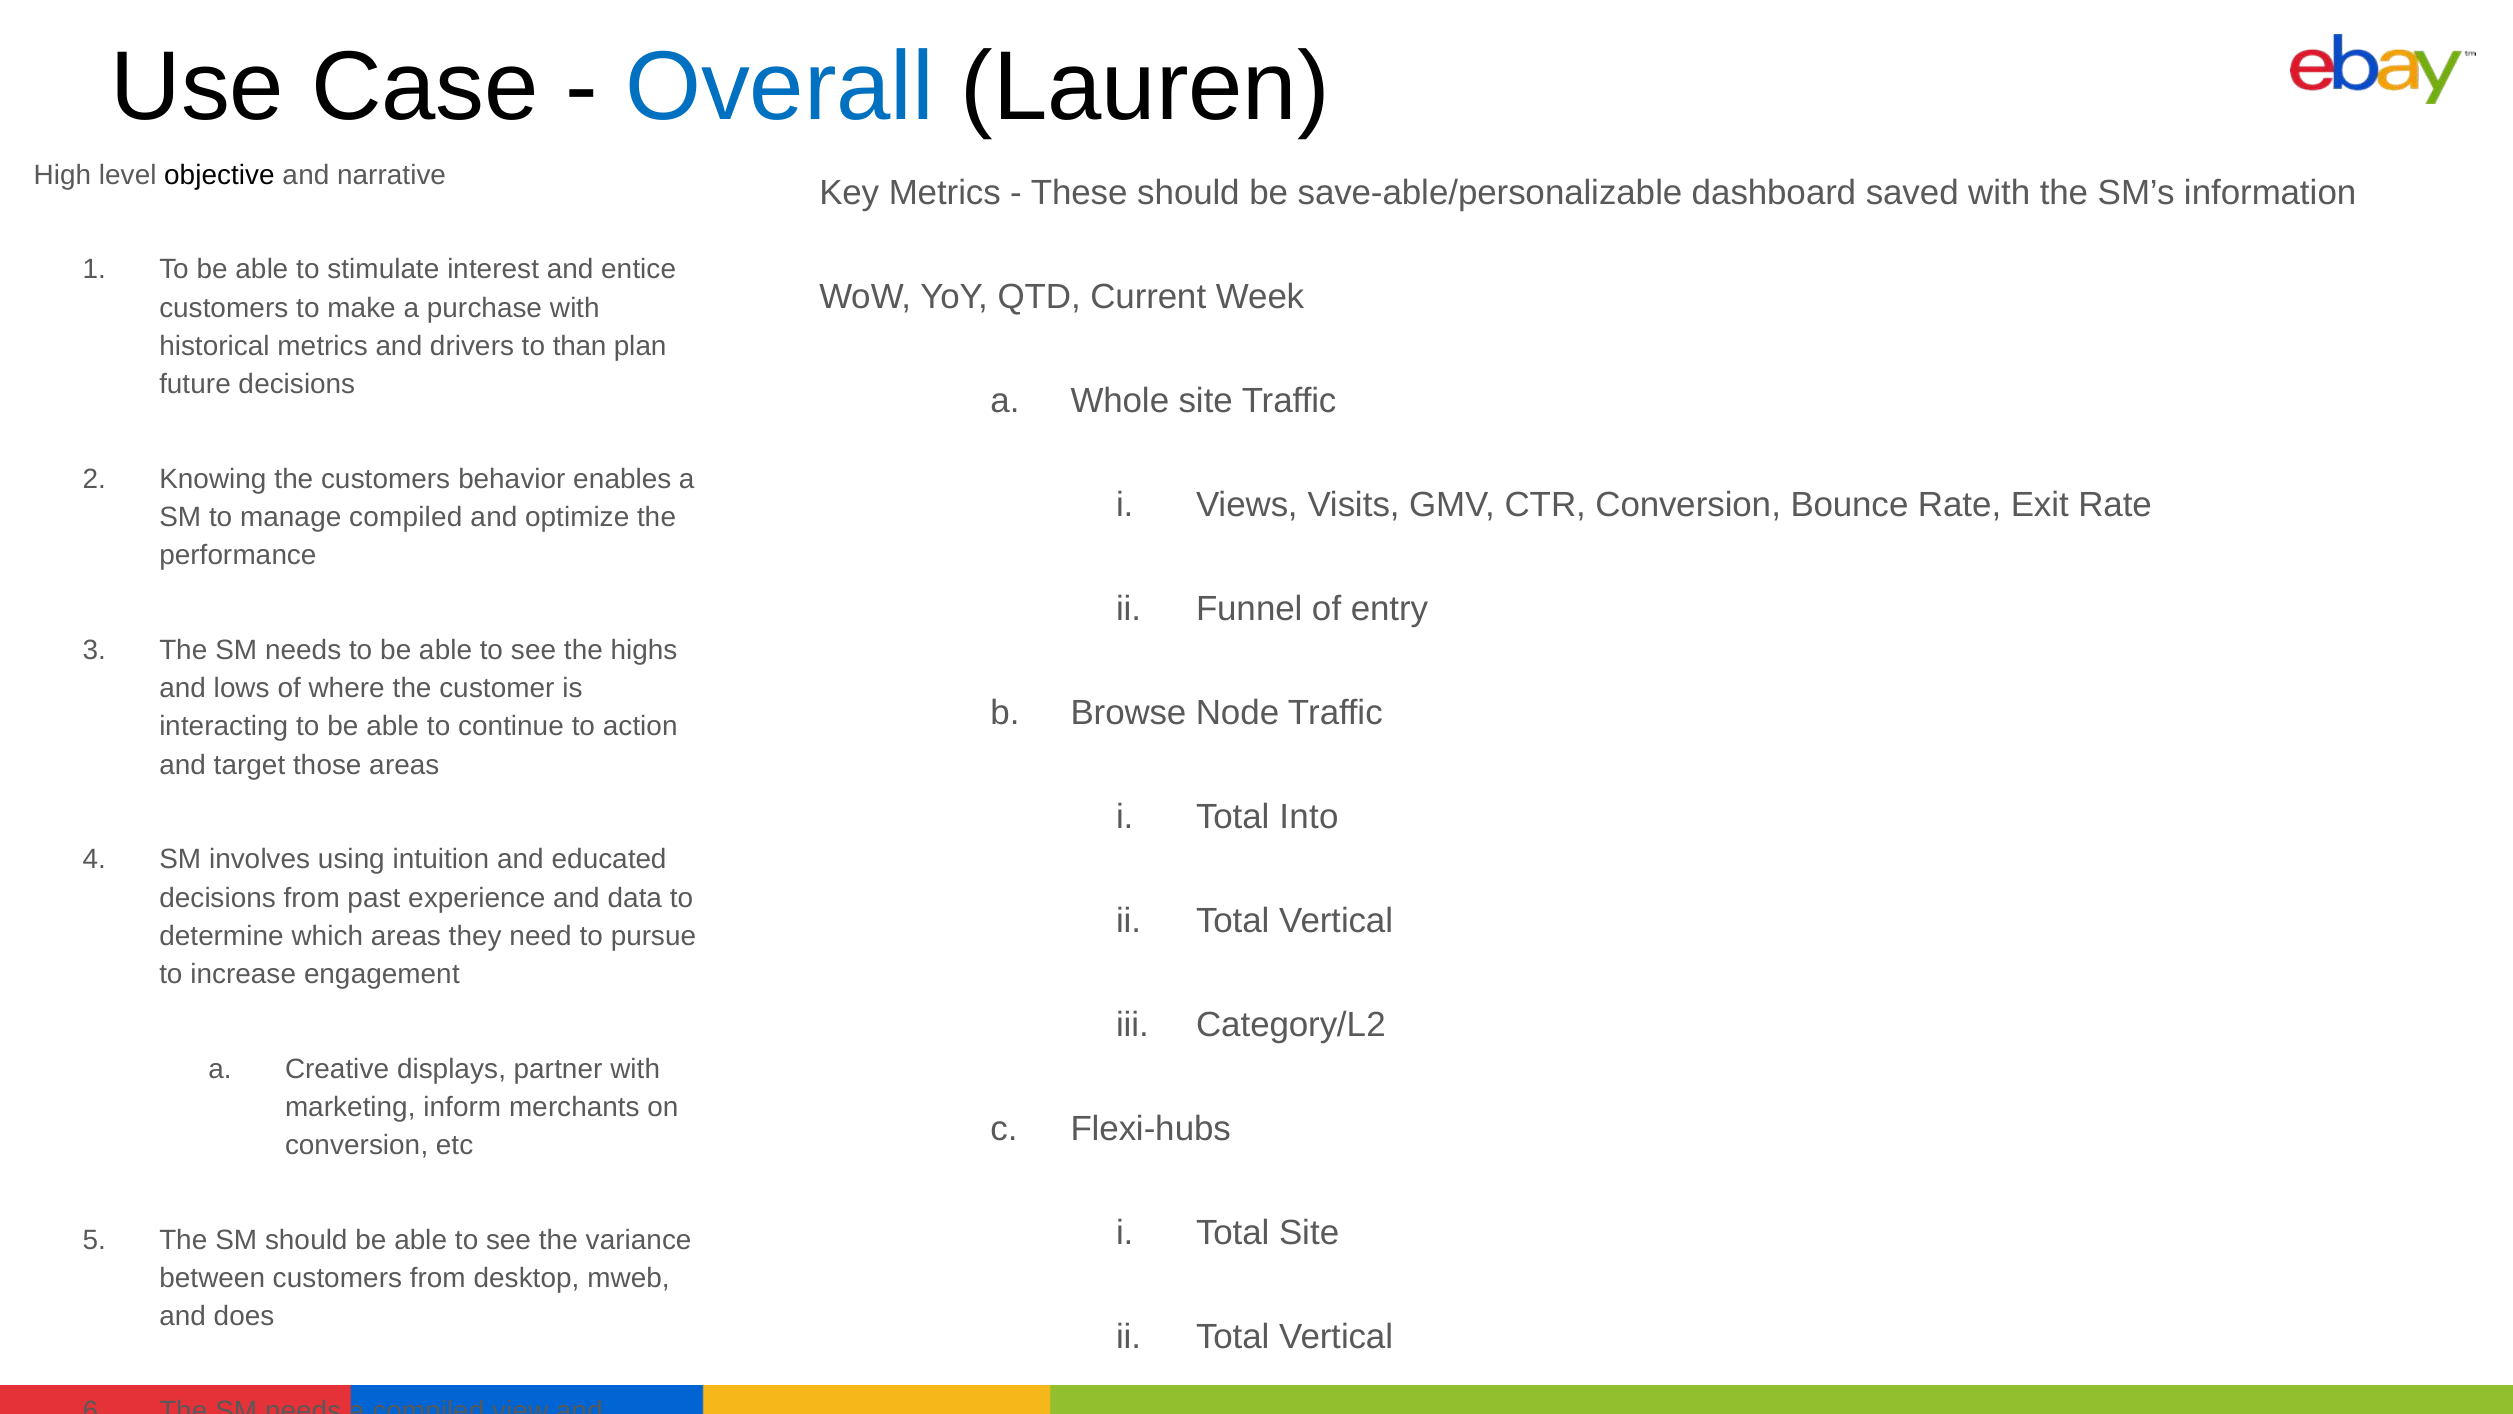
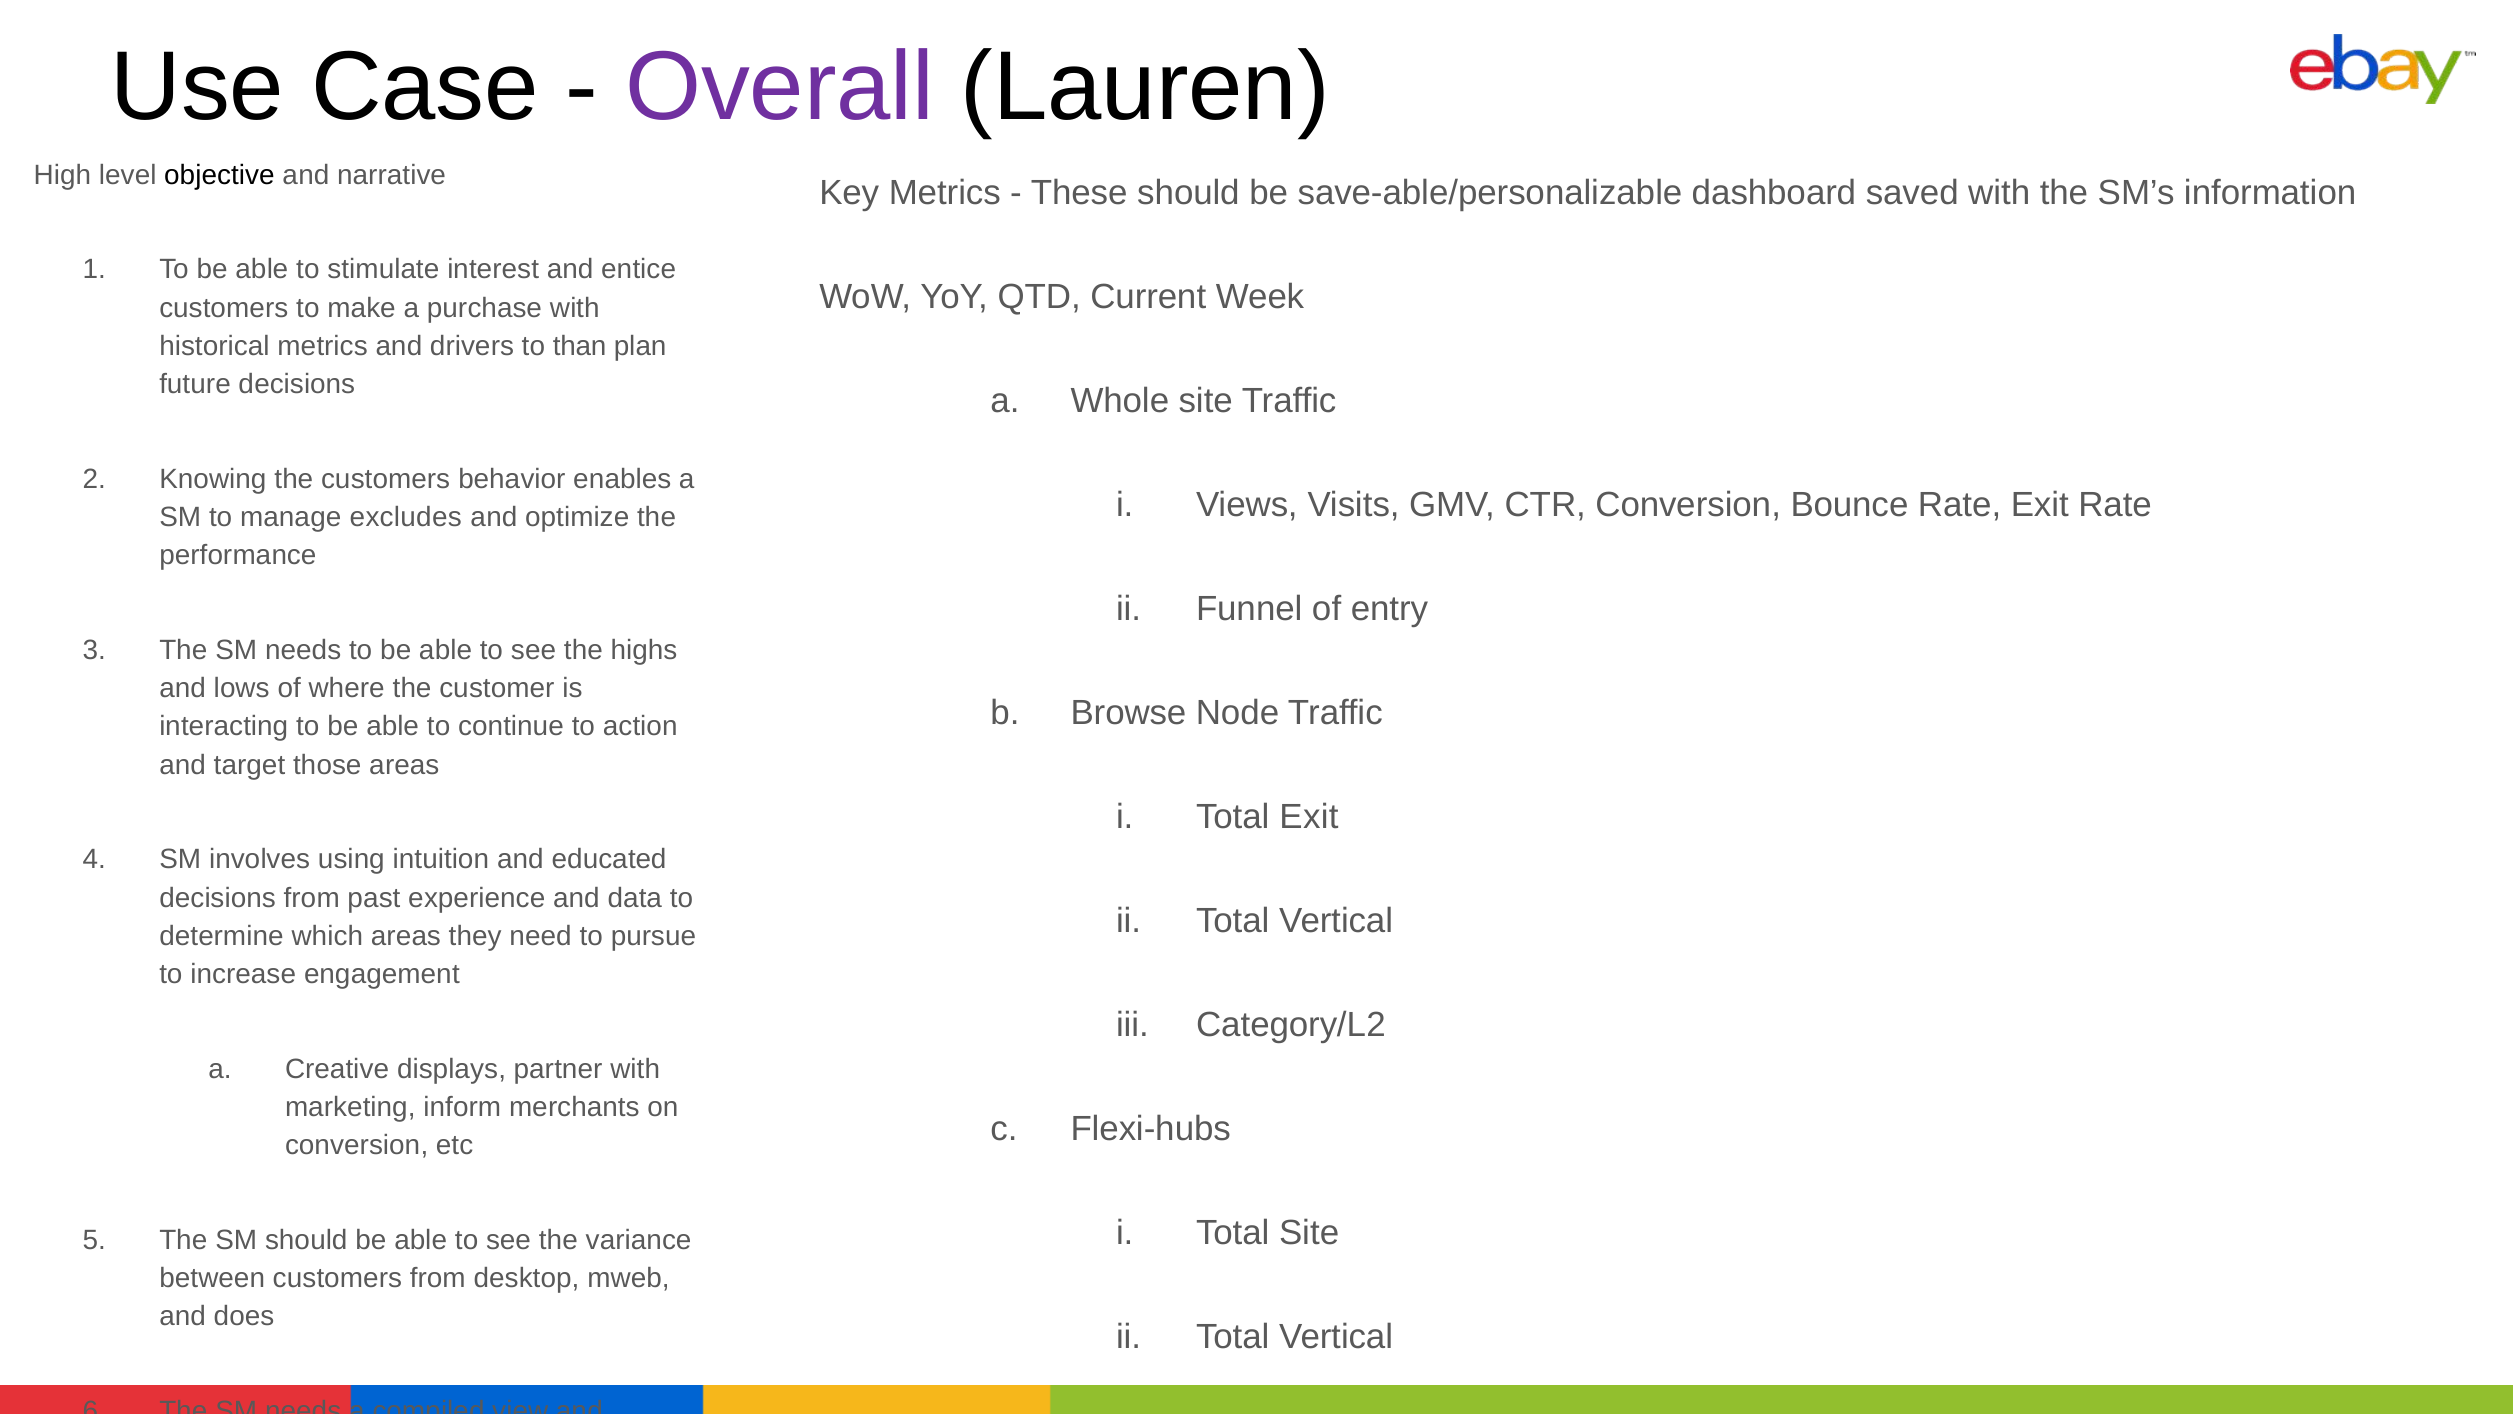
Overall colour: blue -> purple (780, 87)
manage compiled: compiled -> excludes (406, 517)
Total Into: Into -> Exit (1309, 817)
